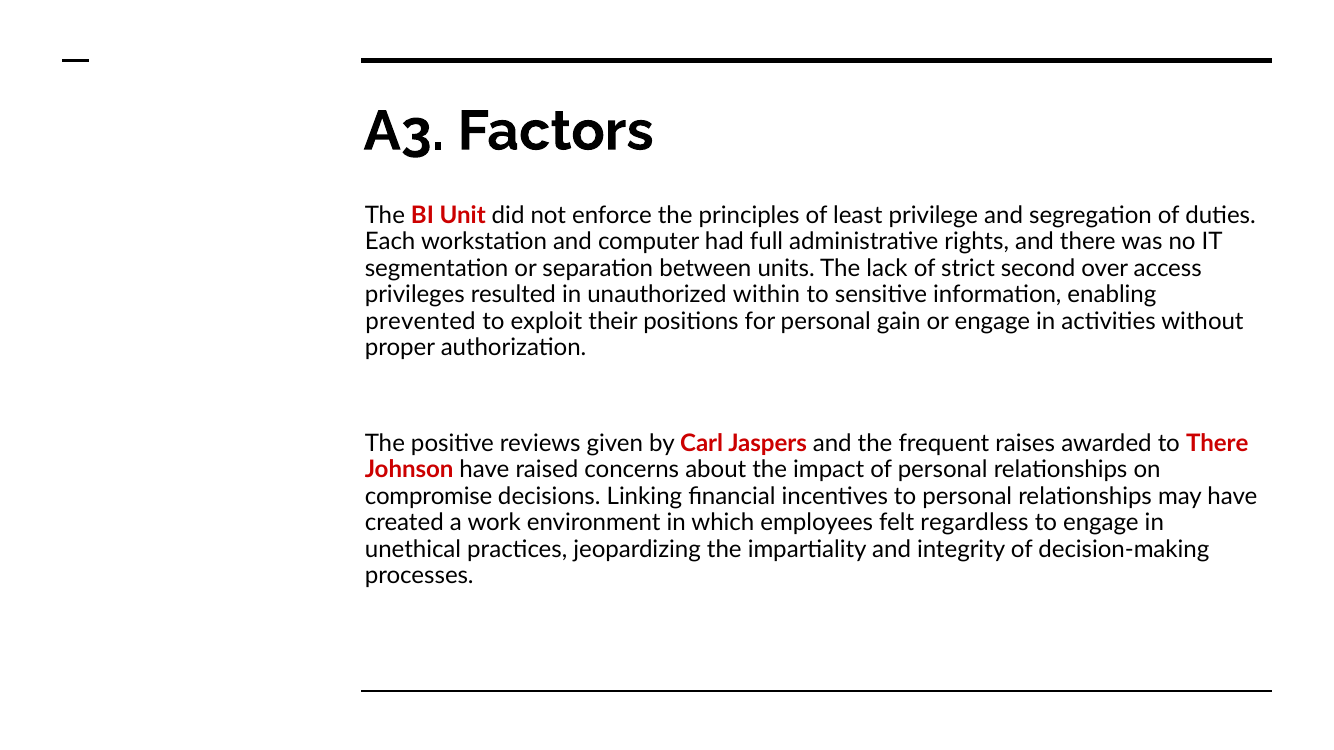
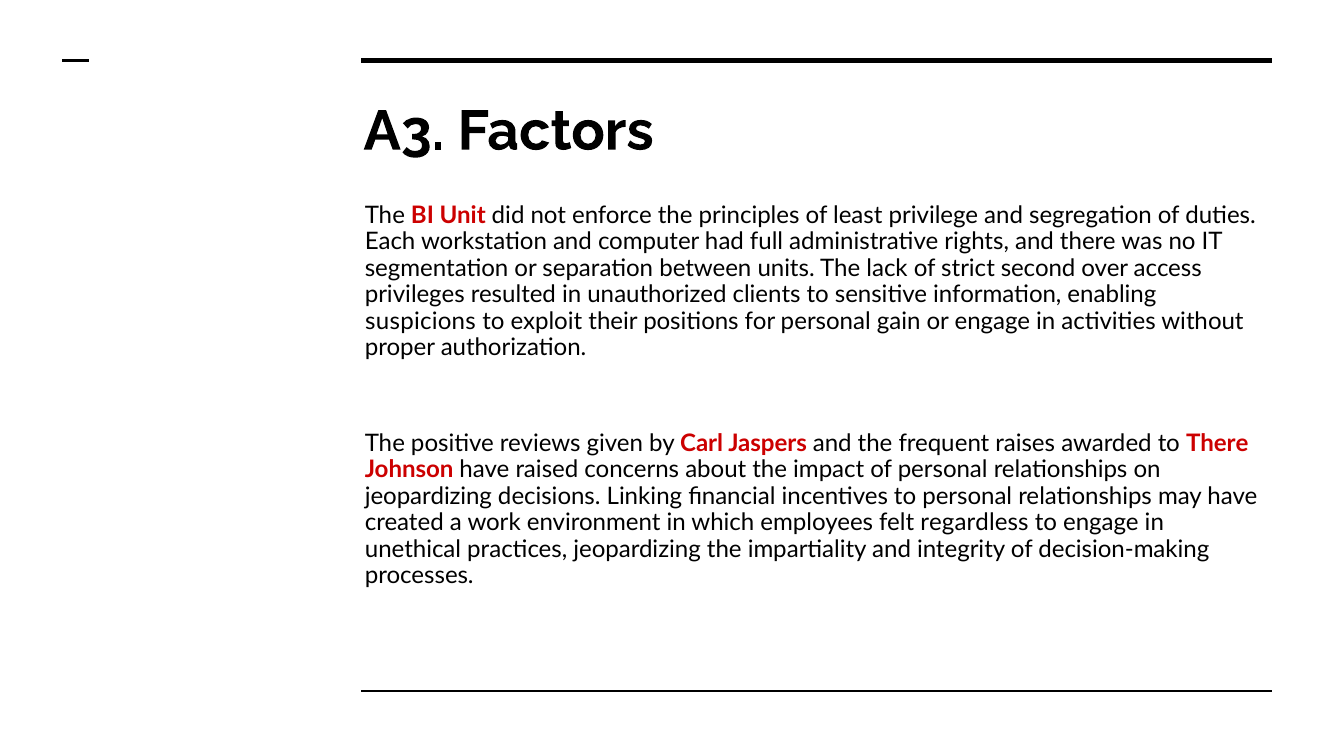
within: within -> clients (767, 295)
prevented: prevented -> suspicions (421, 322)
compromise: compromise -> jeopardizing (428, 496)
